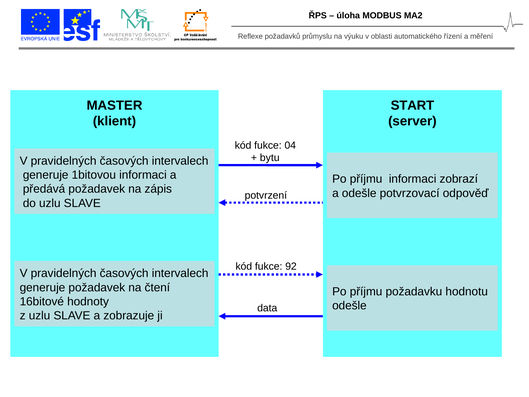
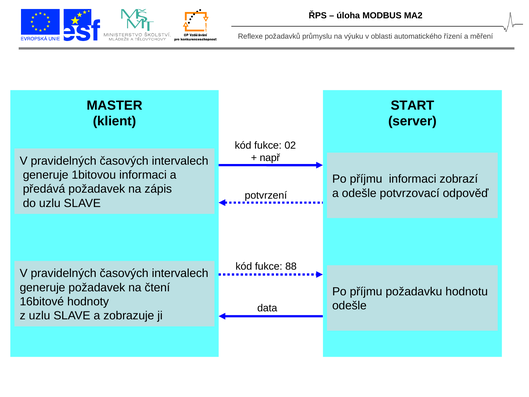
04: 04 -> 02 (290, 145)
bytu: bytu -> např (270, 158)
92: 92 -> 88 (291, 266)
